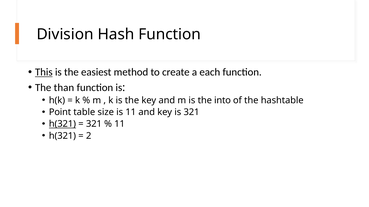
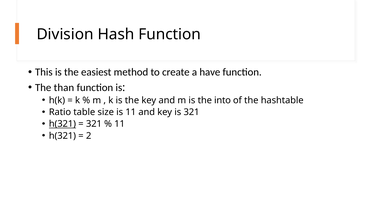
This underline: present -> none (44, 72)
each: each -> have (210, 72)
Point: Point -> Ratio (60, 112)
